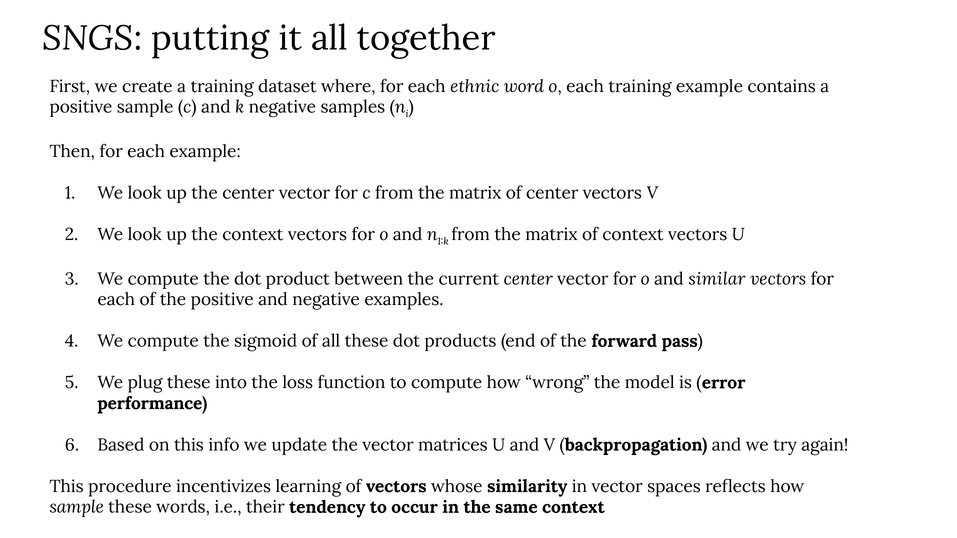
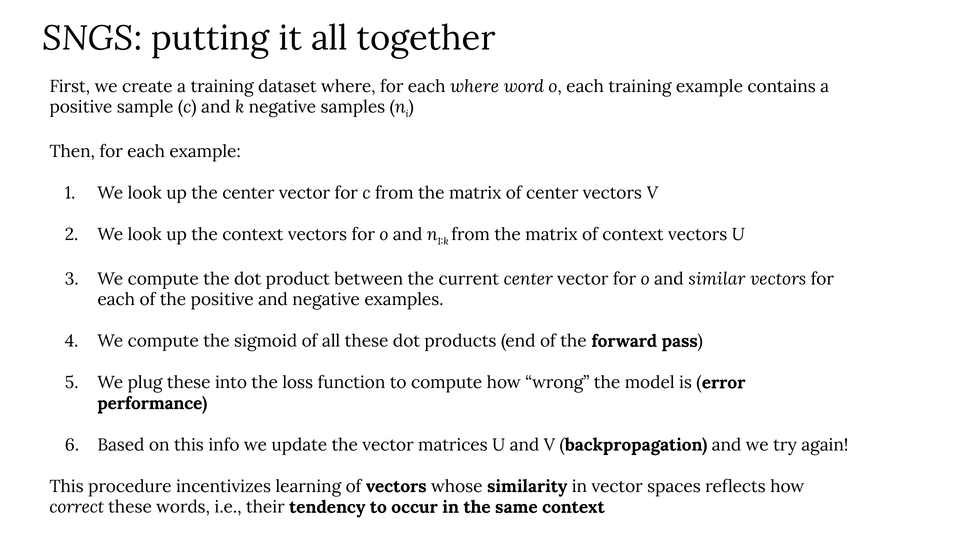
each ethnic: ethnic -> where (475, 87)
sample: sample -> correct (77, 507)
